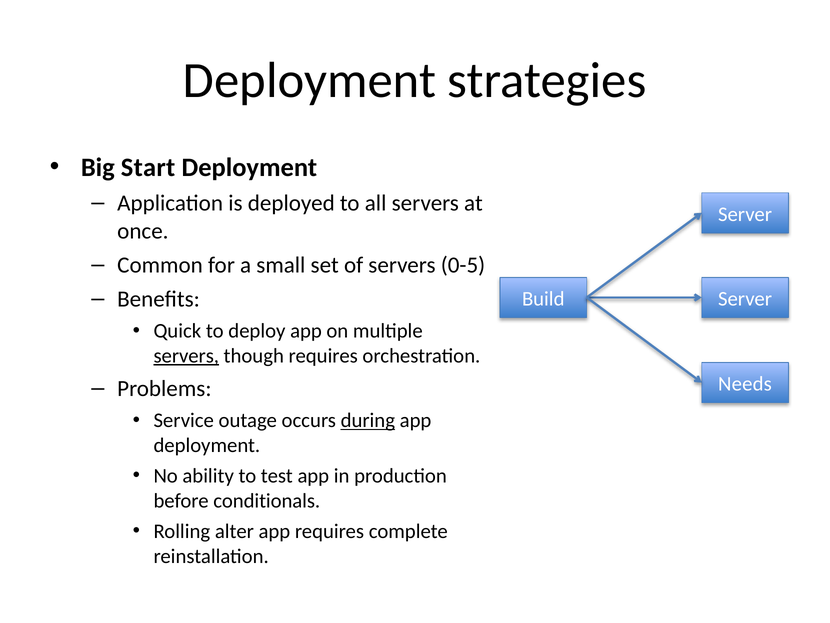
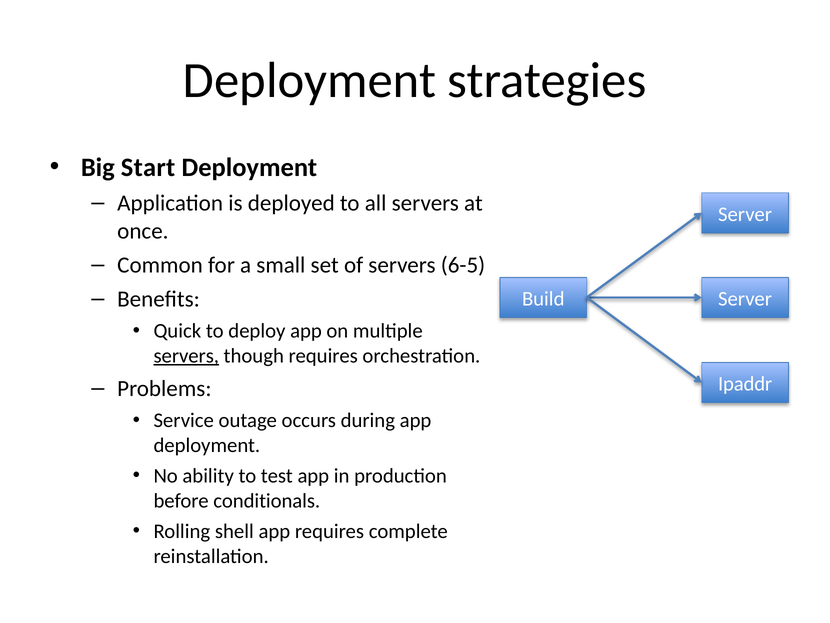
0-5: 0-5 -> 6-5 (463, 265)
Needs: Needs -> Ipaddr (745, 384)
during underline: present -> none (368, 420)
alter: alter -> shell (234, 531)
